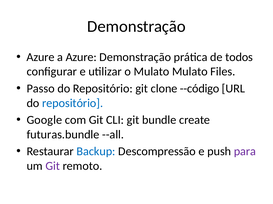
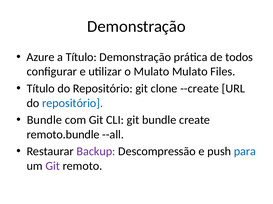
a Azure: Azure -> Título (81, 57)
Passo: Passo -> Título (41, 89)
--código: --código -> --create (200, 89)
Google: Google -> Bundle (44, 120)
futuras.bundle: futuras.bundle -> remoto.bundle (63, 135)
Backup colour: blue -> purple (96, 152)
para colour: purple -> blue (245, 152)
